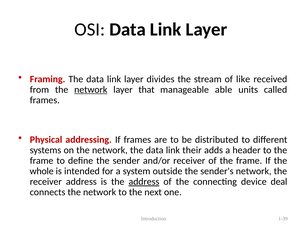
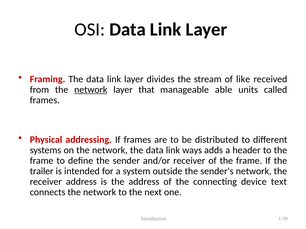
their: their -> ways (192, 150)
whole: whole -> trailer (42, 172)
address underline: present -> none (144, 182)
deal: deal -> text (279, 182)
